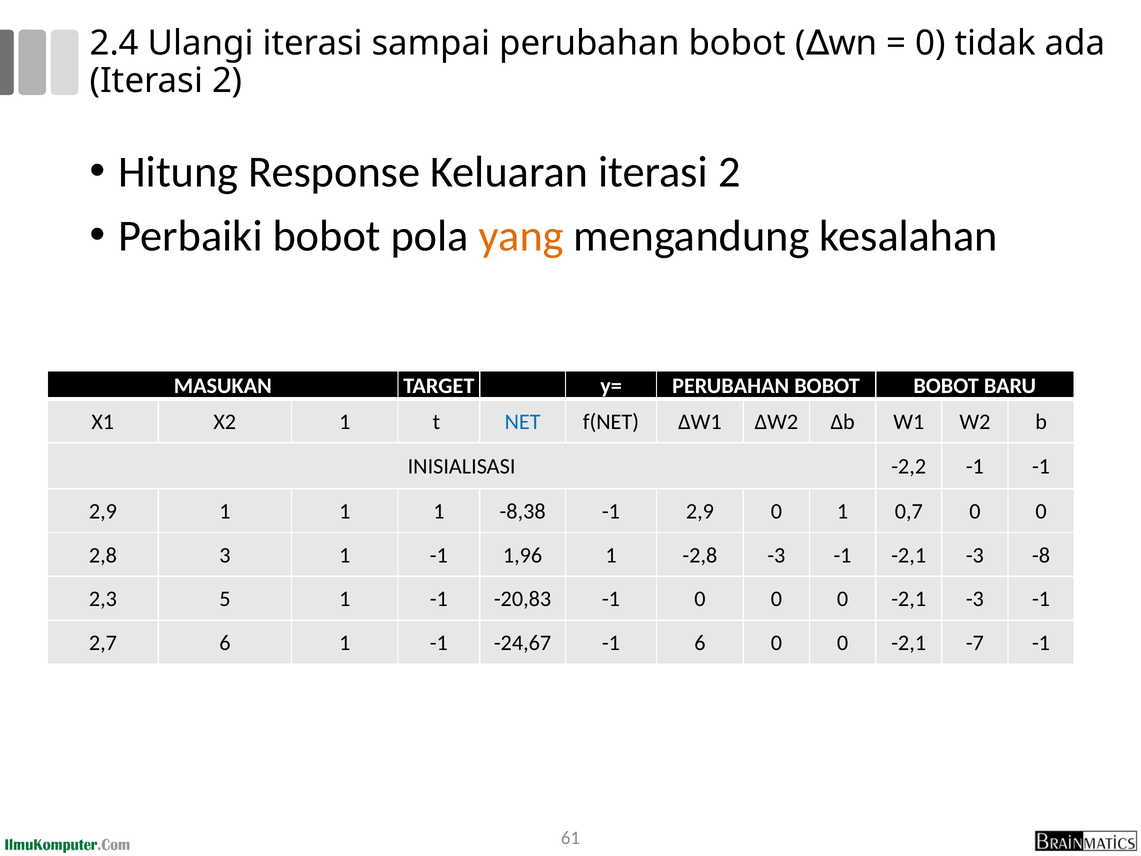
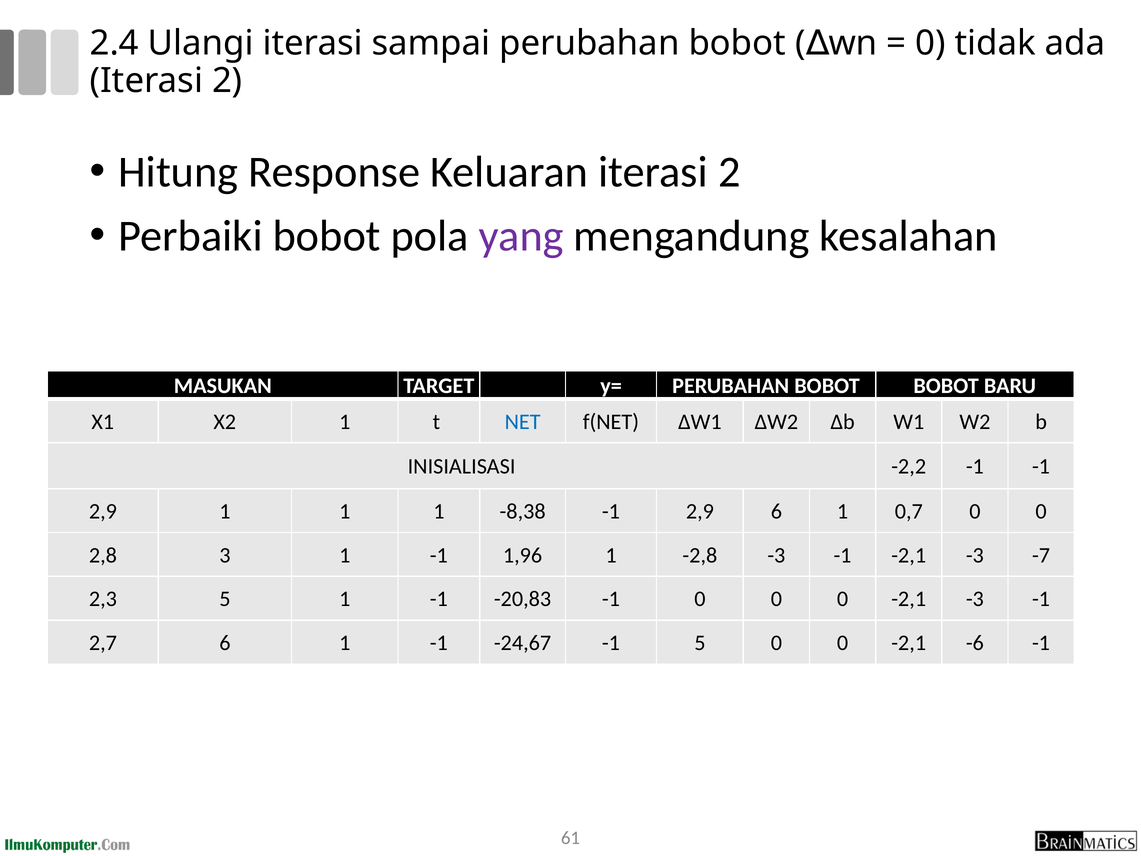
yang colour: orange -> purple (521, 236)
2,9 0: 0 -> 6 (776, 511)
-8: -8 -> -7 (1041, 555)
-1 6: 6 -> 5 (700, 643)
-7: -7 -> -6 (975, 643)
